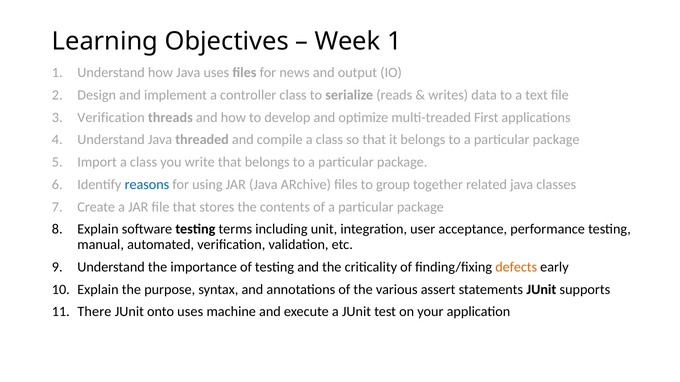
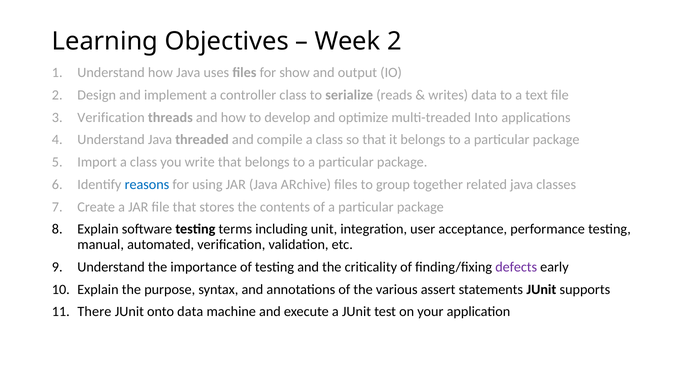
Week 1: 1 -> 2 (394, 41)
news: news -> show (295, 73)
First: First -> Into (486, 118)
defects colour: orange -> purple (516, 267)
onto uses: uses -> data (190, 312)
